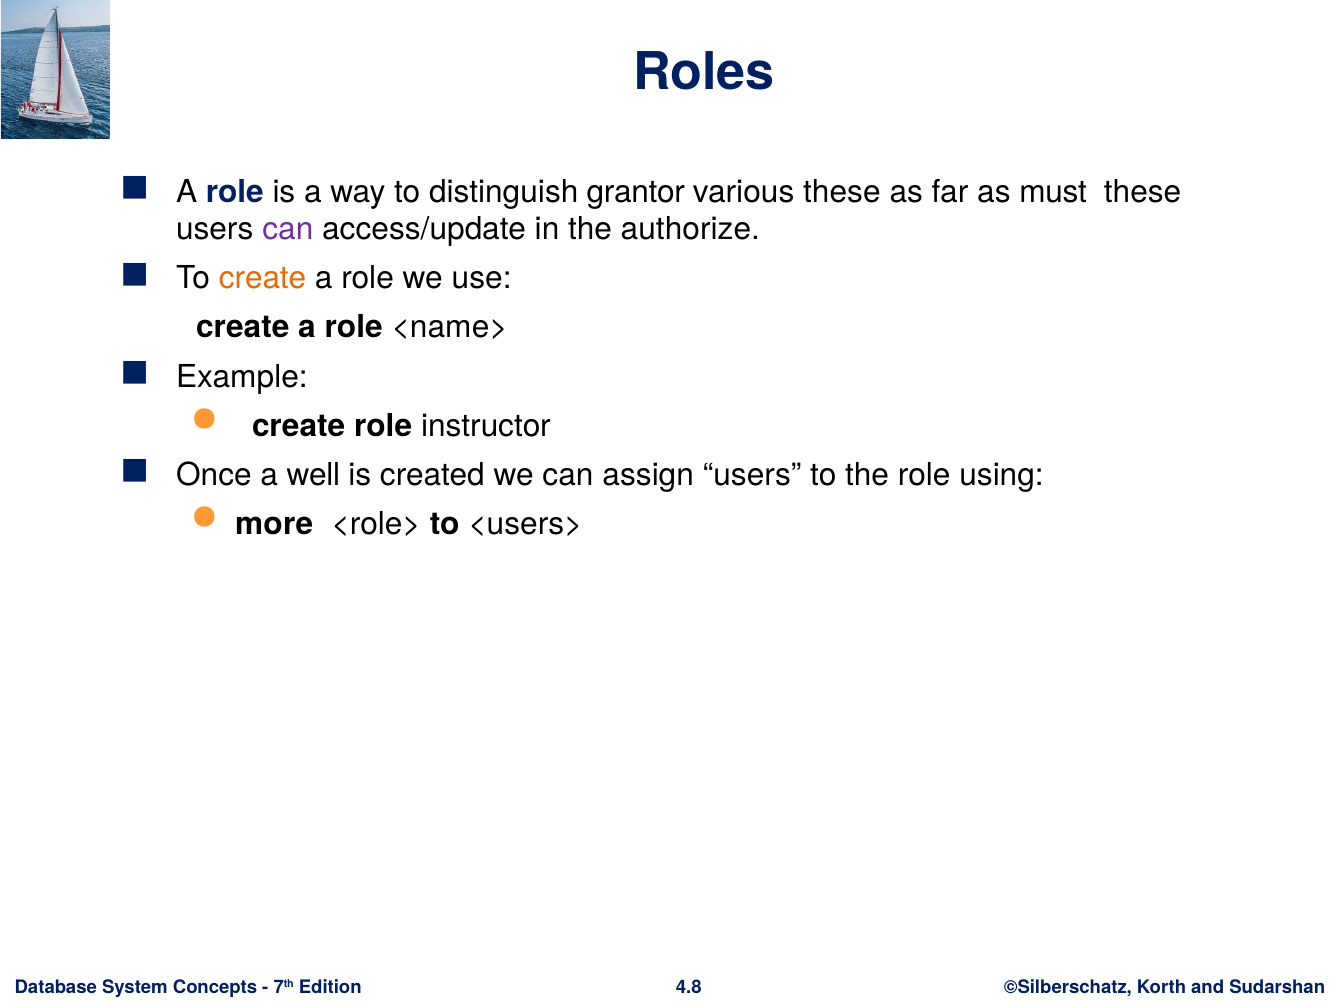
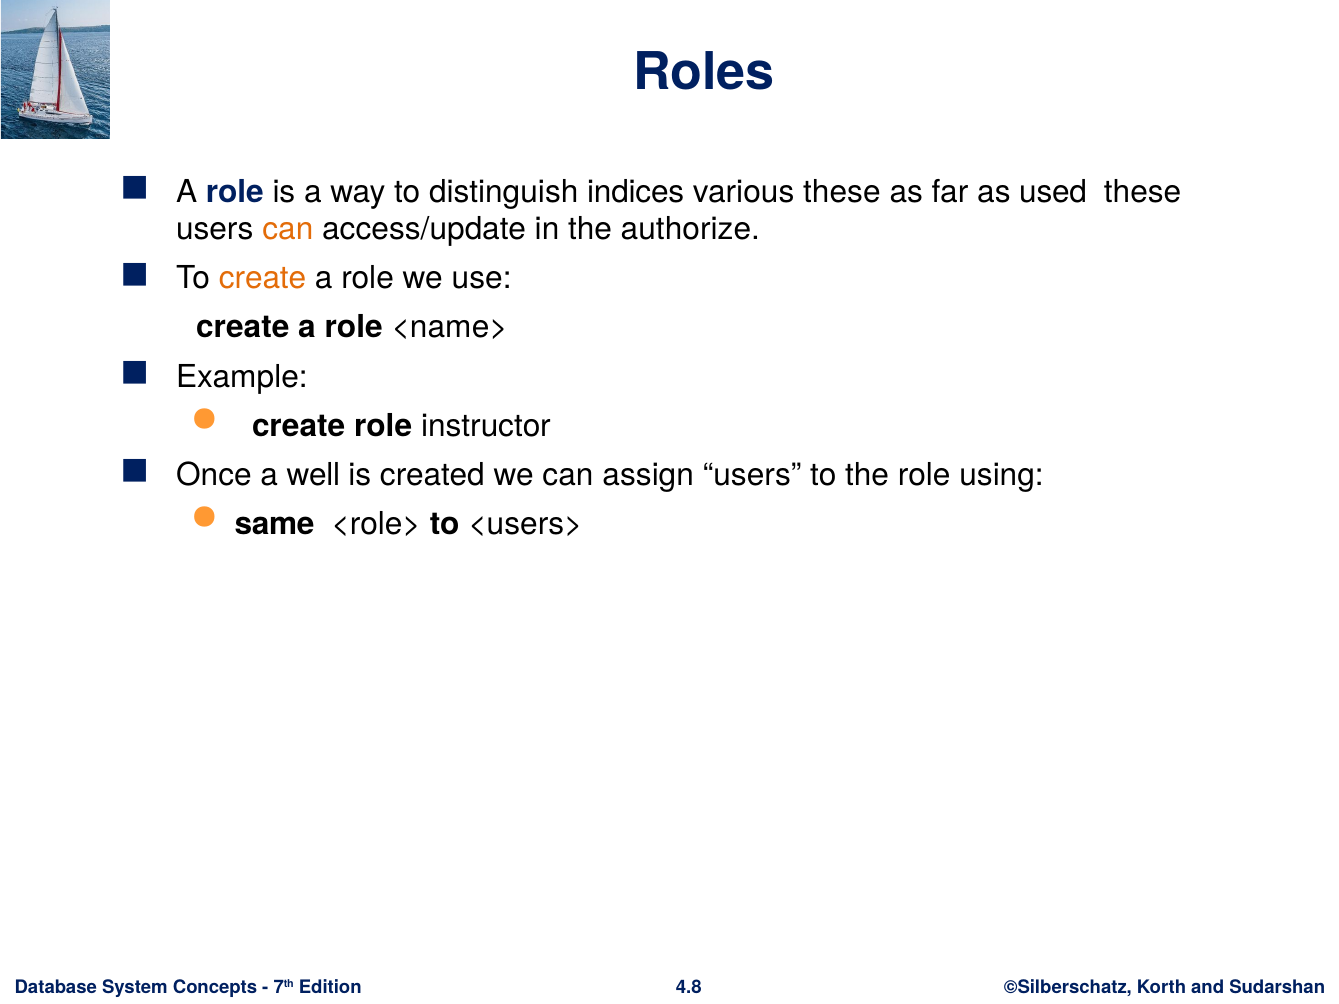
grantor: grantor -> indices (636, 192)
must: must -> used (1053, 192)
can colour: purple -> orange (288, 230)
more: more -> same (274, 524)
